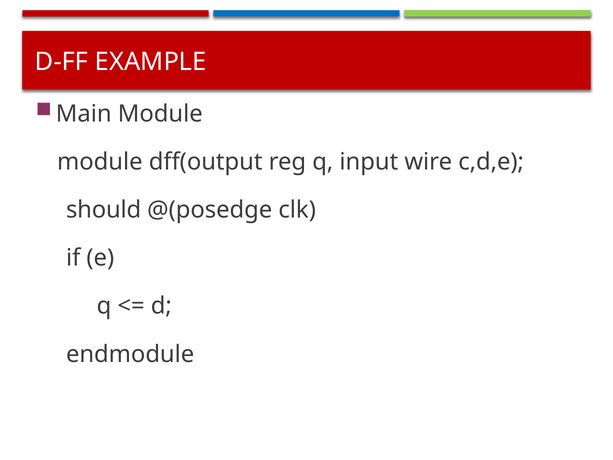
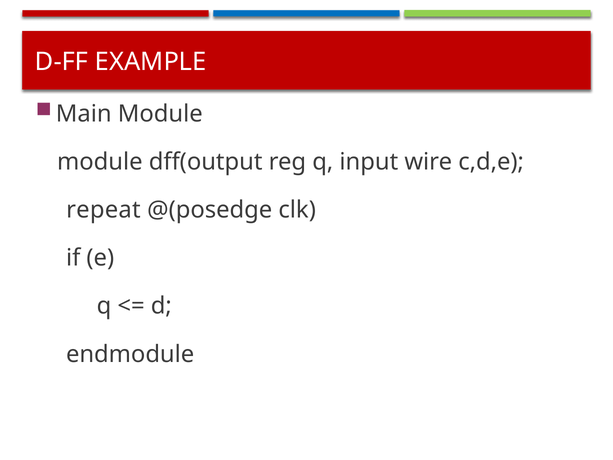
should: should -> repeat (103, 210)
